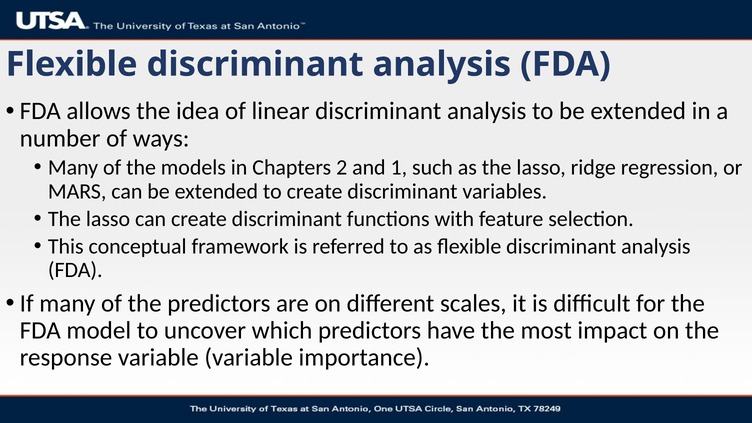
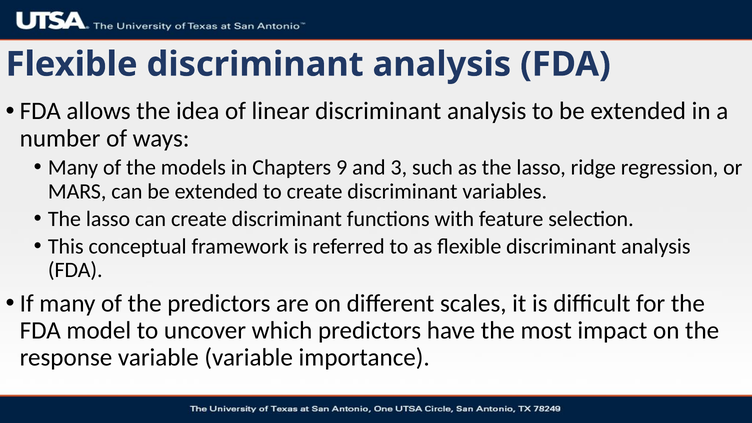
2: 2 -> 9 (342, 168)
1: 1 -> 3 (399, 168)
